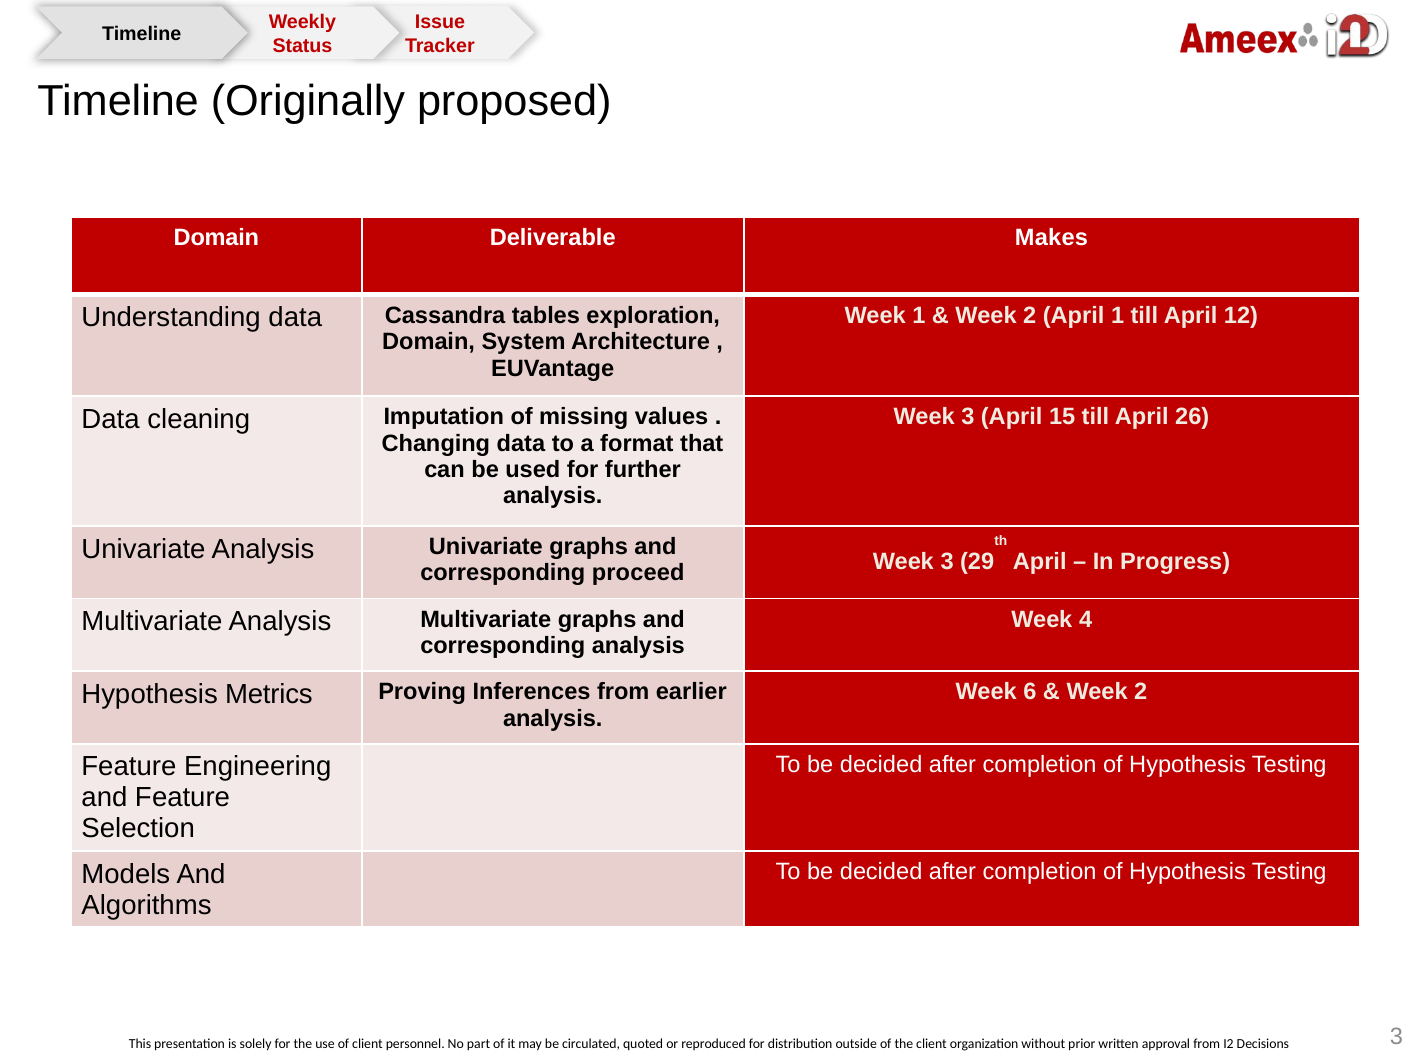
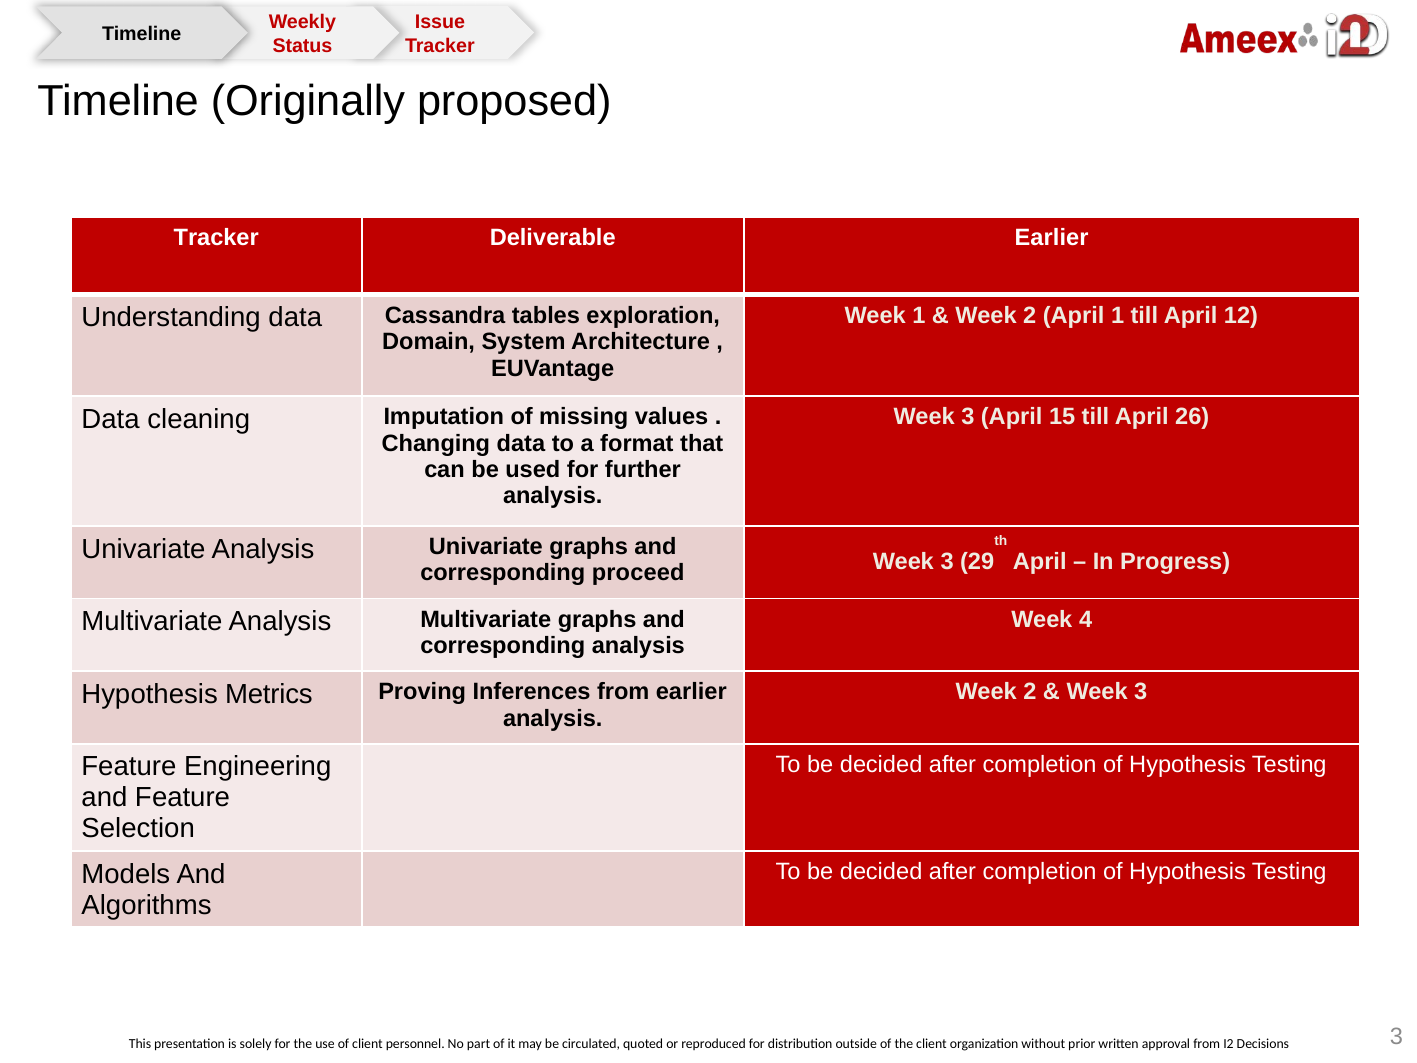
Domain: Domain -> Tracker (216, 238)
Deliverable Makes: Makes -> Earlier (1052, 238)
6: 6 -> 2 (1030, 692)
2: 2 -> 3 (1141, 692)
